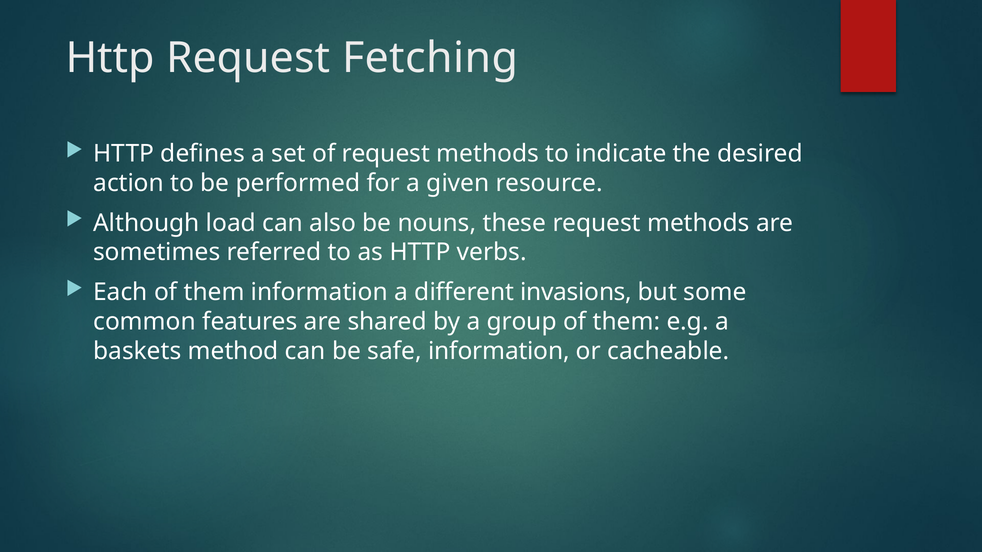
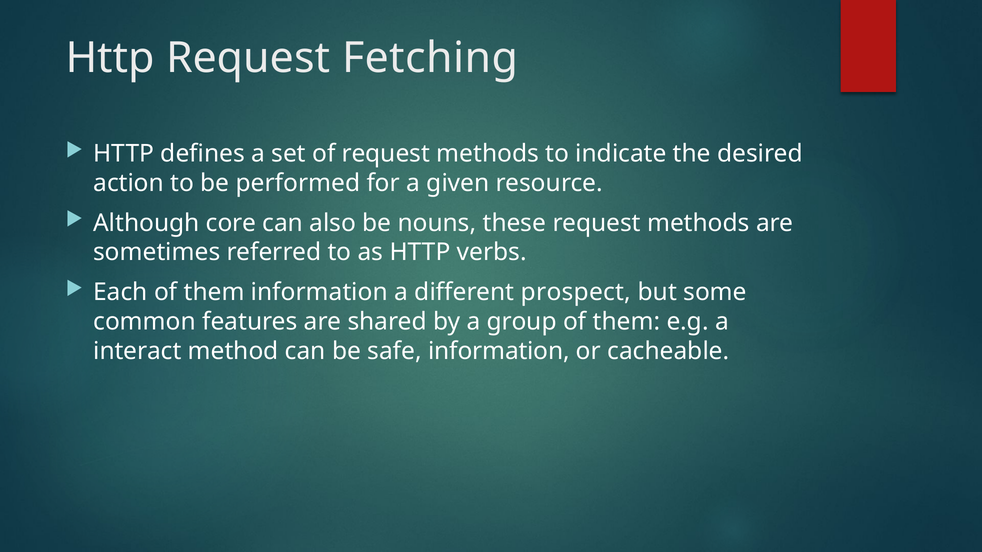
load: load -> core (231, 223)
invasions: invasions -> prospect (576, 292)
baskets: baskets -> interact (137, 351)
